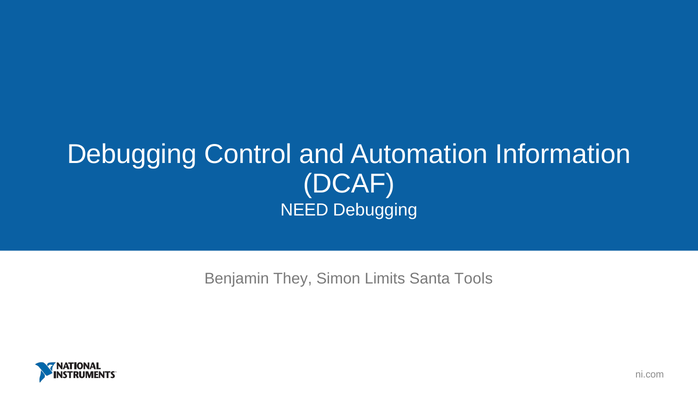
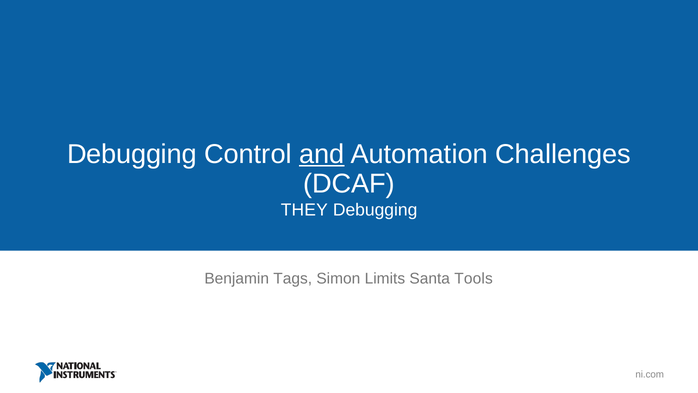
and underline: none -> present (322, 154)
Information: Information -> Challenges (563, 154)
NEED: NEED -> THEY (304, 210)
They: They -> Tags (293, 278)
